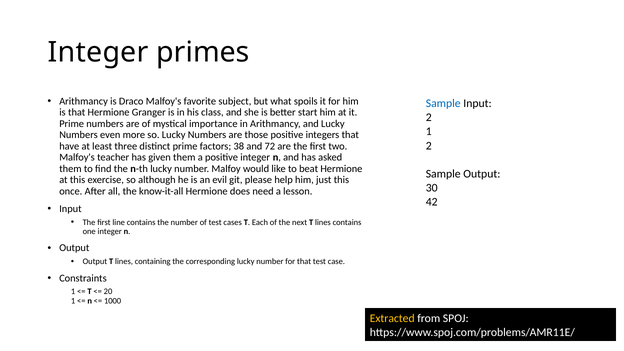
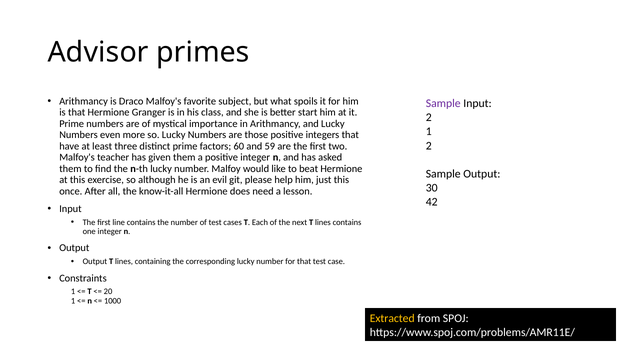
Integer: Integer -> Advisor (98, 52)
Sample colour: blue -> purple (443, 104)
38: 38 -> 60 (239, 146)
72: 72 -> 59 (270, 146)
